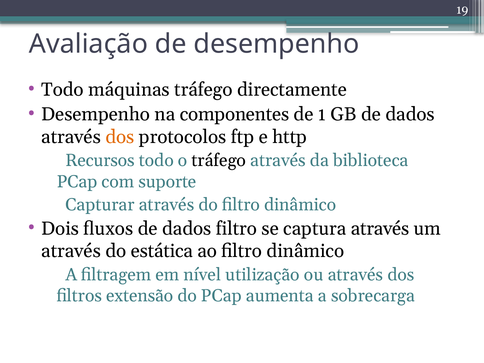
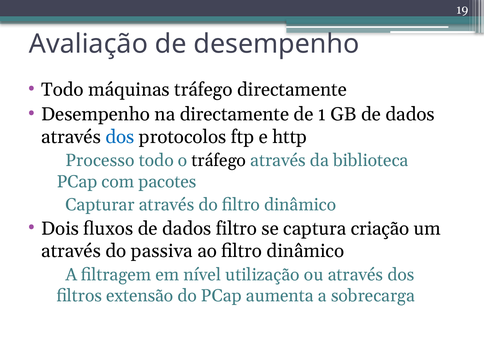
na componentes: componentes -> directamente (234, 114)
dos colour: orange -> blue (120, 137)
Recursos: Recursos -> Processo (100, 161)
suporte: suporte -> pacotes (167, 182)
captura através: através -> criação (380, 228)
estática: estática -> passiva (162, 251)
